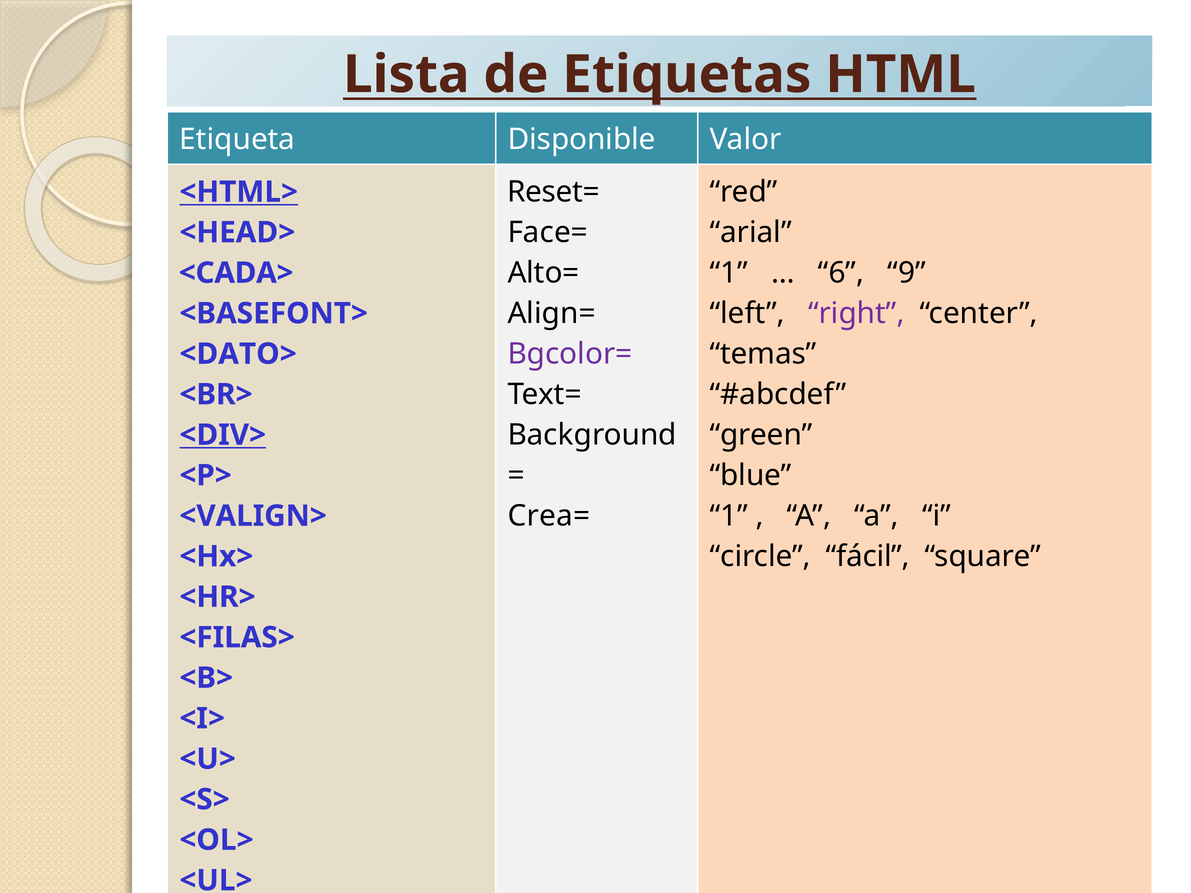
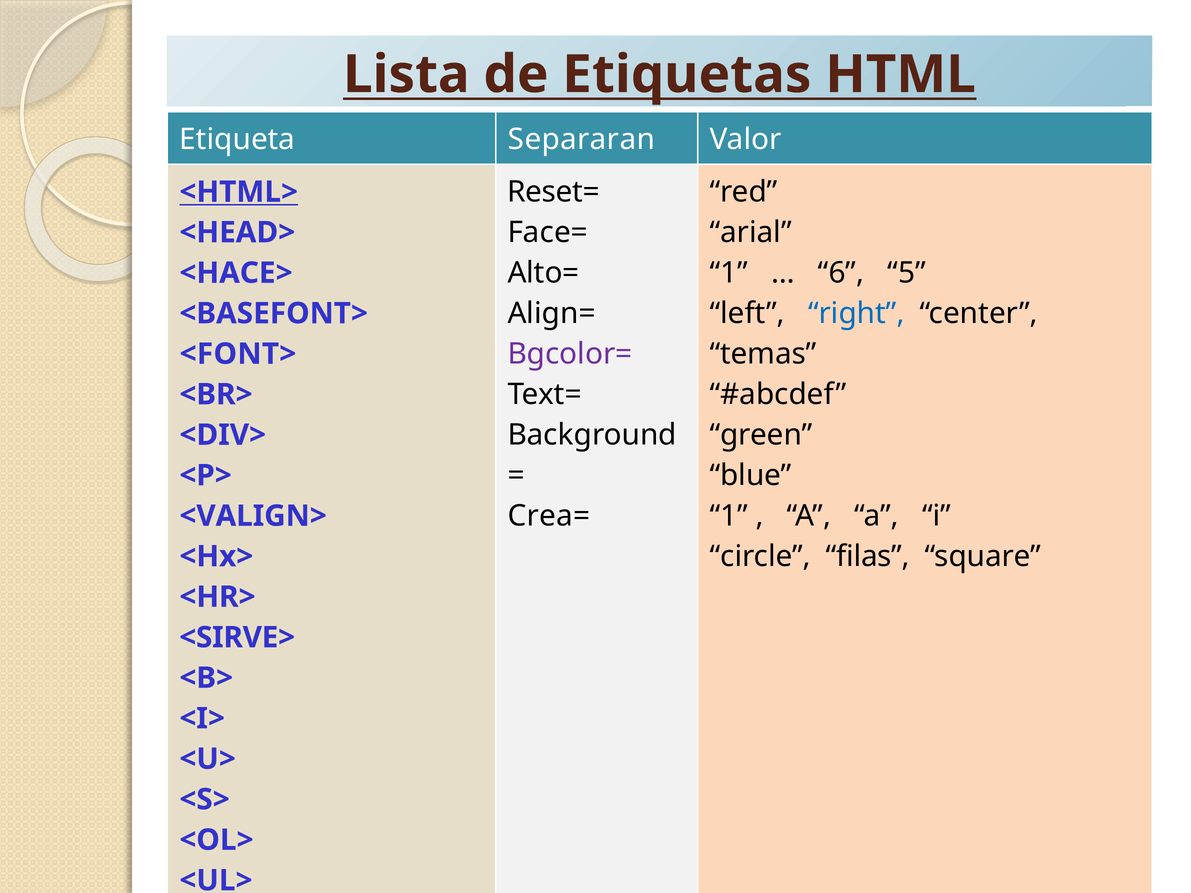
Disponible: Disponible -> Separaran (581, 140)
9: 9 -> 5 (907, 273)
<CADA>: <CADA> -> <HACE> (236, 273)
right colour: purple -> blue (856, 314)
<DATO>: <DATO> -> <FONT> (238, 354)
<DIV> underline: present -> none (223, 435)
fácil: fácil -> filas (868, 557)
<FILAS>: <FILAS> -> <SIRVE> (237, 638)
